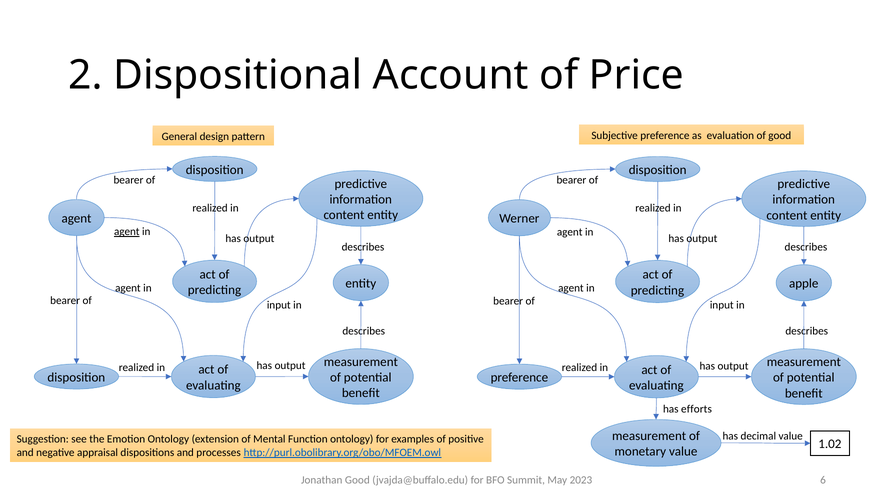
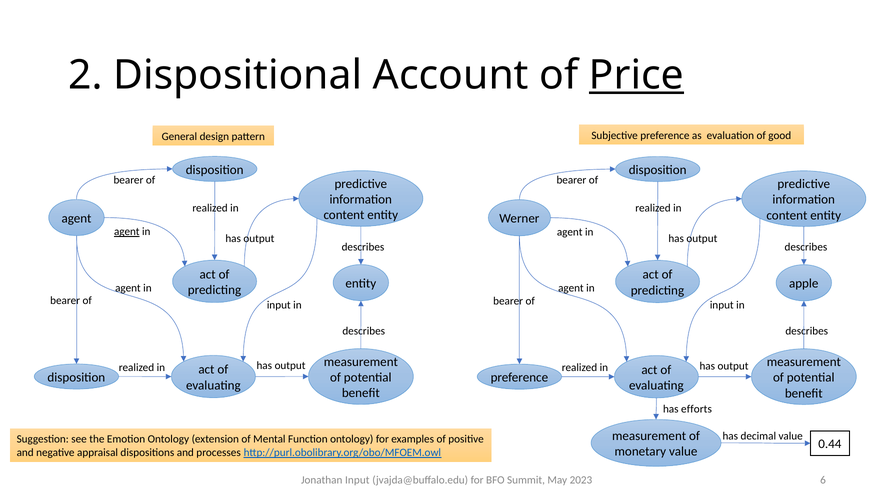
Price underline: none -> present (636, 75)
1.02: 1.02 -> 0.44 (830, 444)
Jonathan Good: Good -> Input (357, 480)
